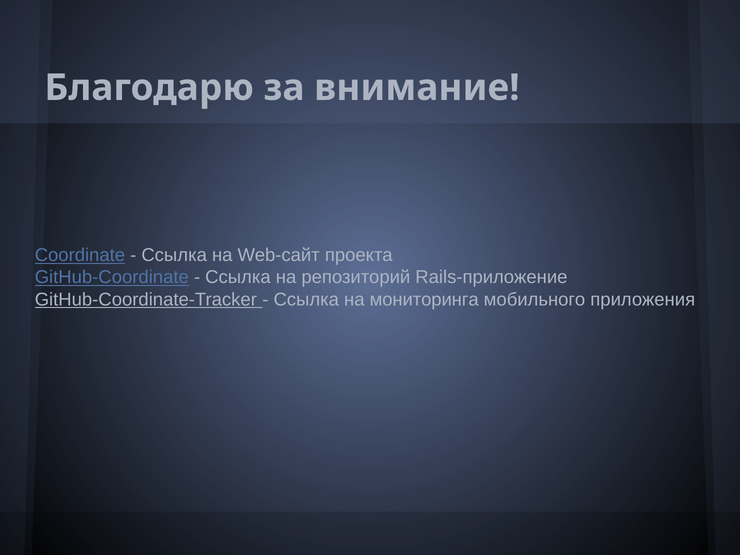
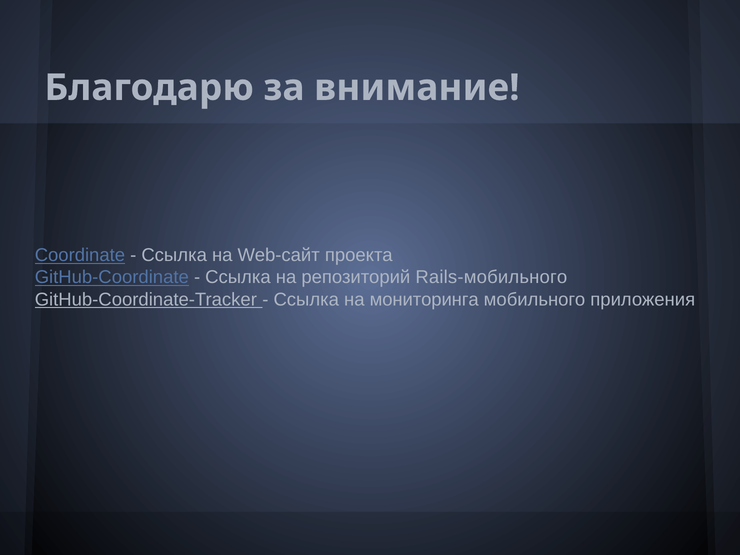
Rails-приложение: Rails-приложение -> Rails-мобильного (491, 277)
